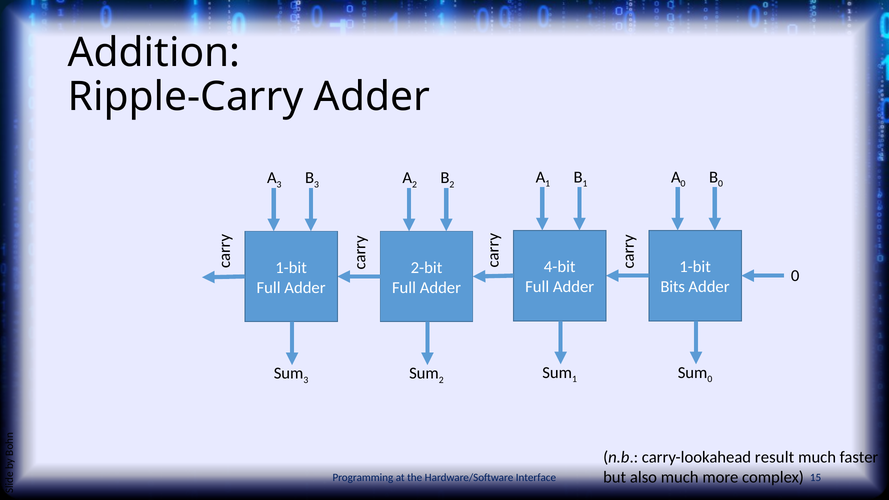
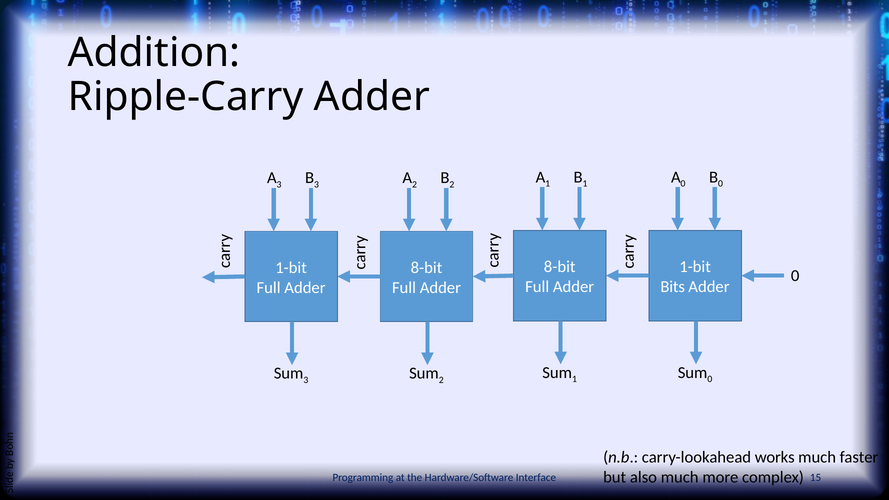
4-bit: 4-bit -> 8-bit (560, 267)
2-bit: 2-bit -> 8-bit (426, 268)
result: result -> works (775, 457)
